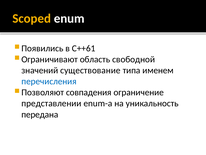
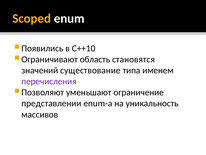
C++61: C++61 -> C++10 (84, 48)
свободной: свободной -> становятся (134, 59)
перечисления colour: blue -> purple (49, 81)
совпадения: совпадения -> уменьшают (89, 92)
передана: передана -> массивов (40, 114)
